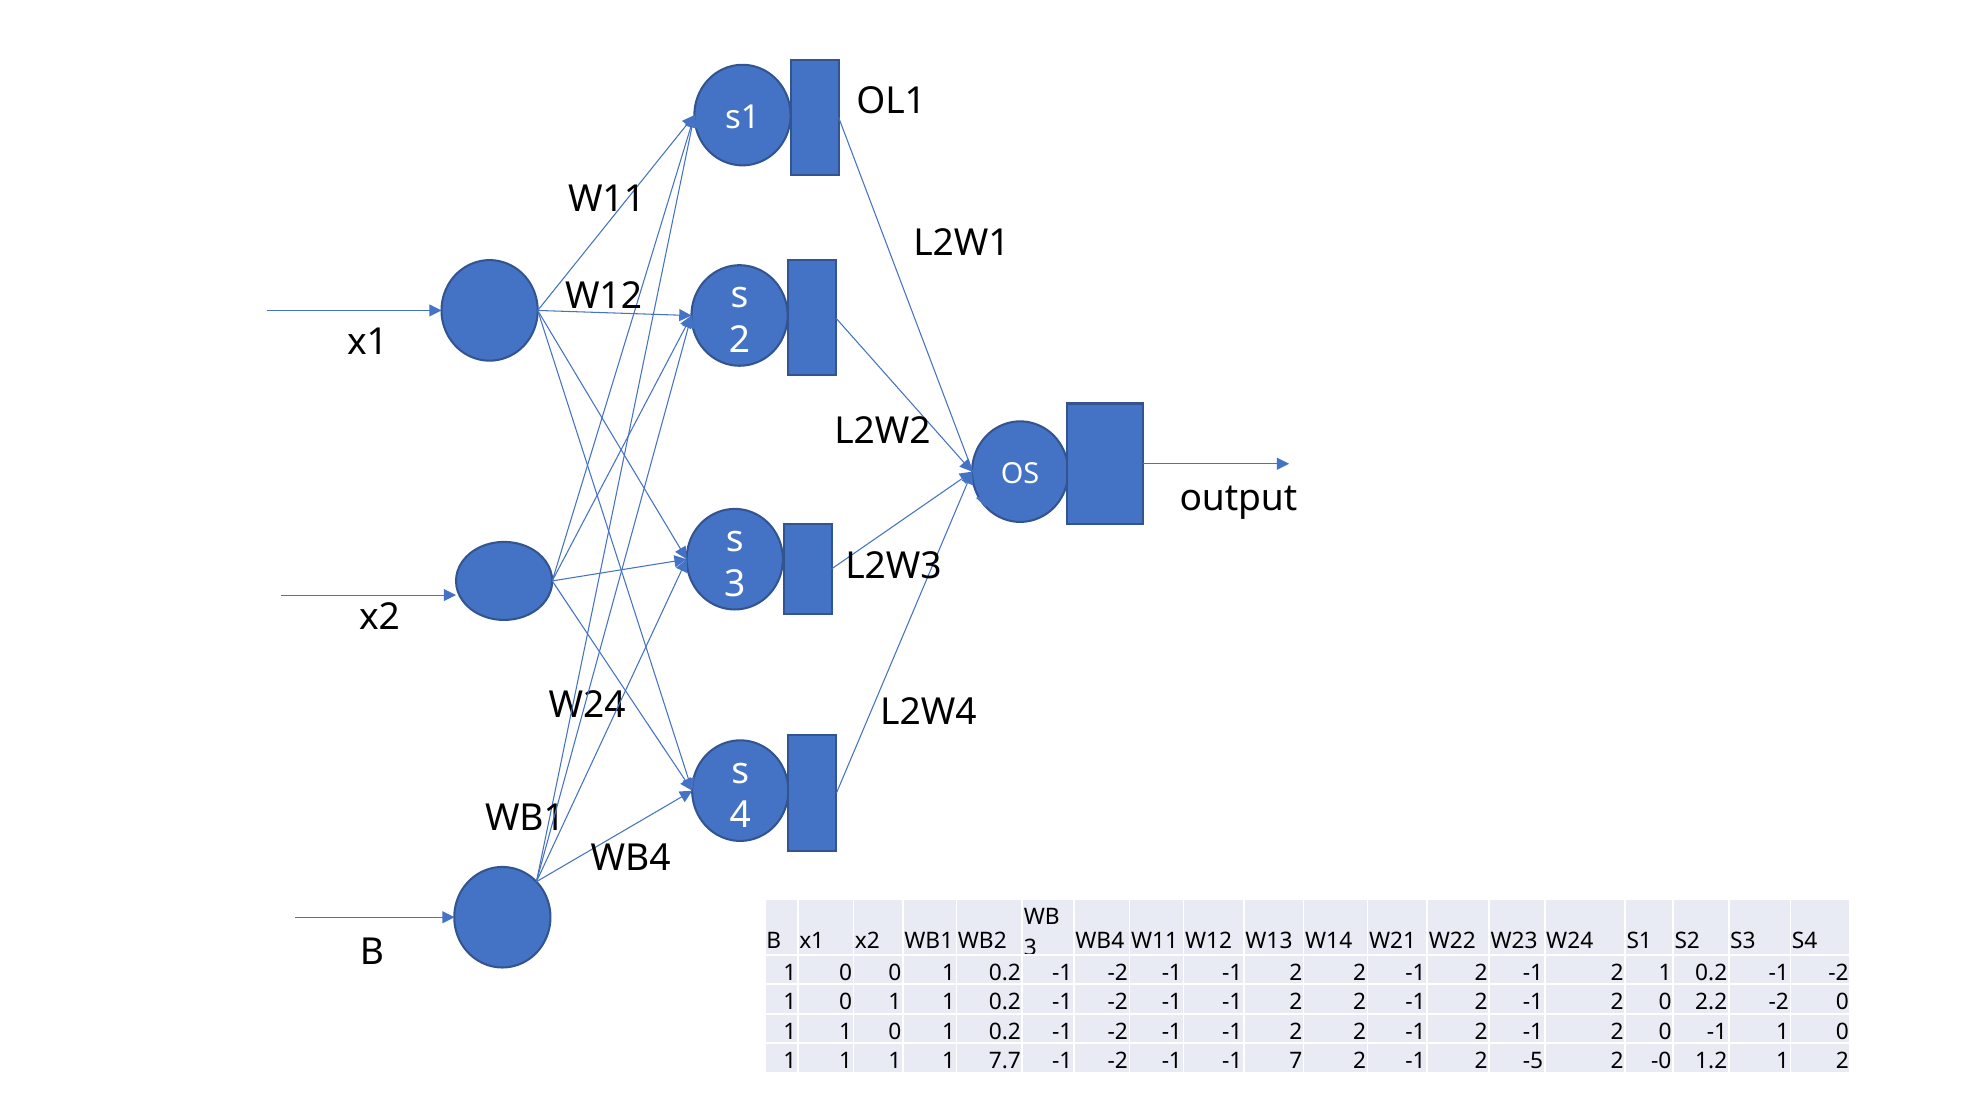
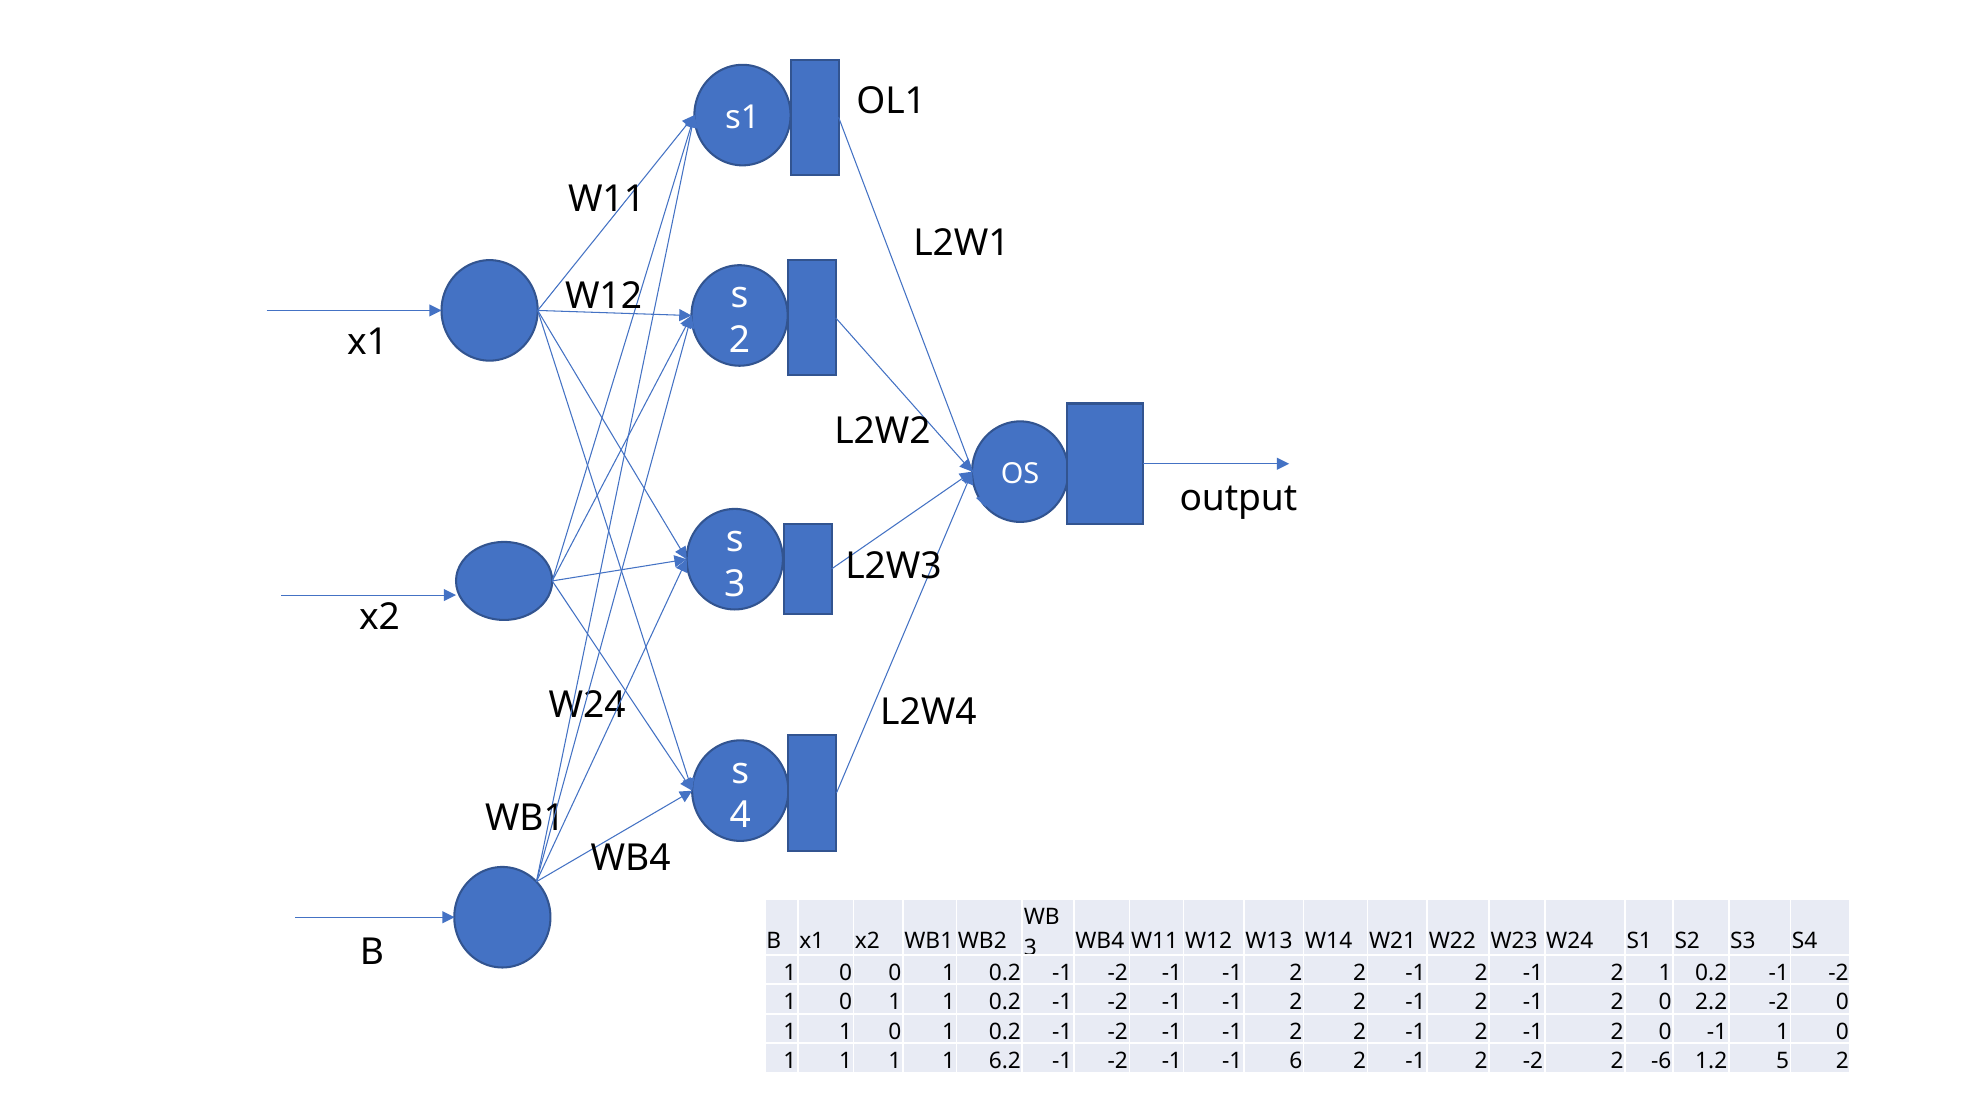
7.7: 7.7 -> 6.2 (1005, 1061)
7: 7 -> 6 (1296, 1061)
2 -5: -5 -> -2 (1533, 1061)
-0: -0 -> -6 (1661, 1061)
1.2 1: 1 -> 5 (1783, 1061)
